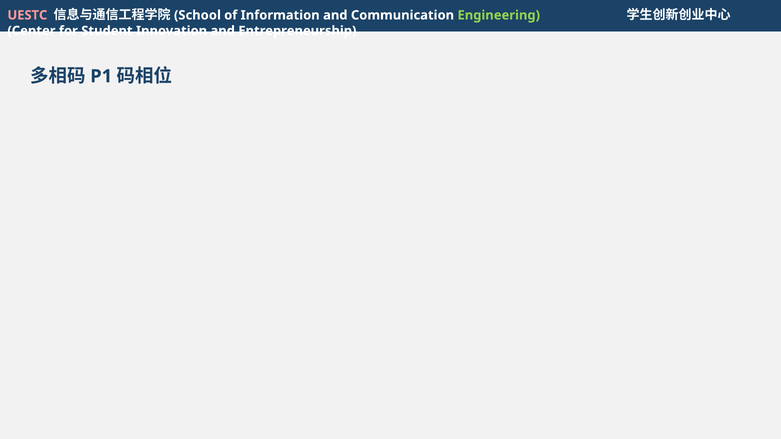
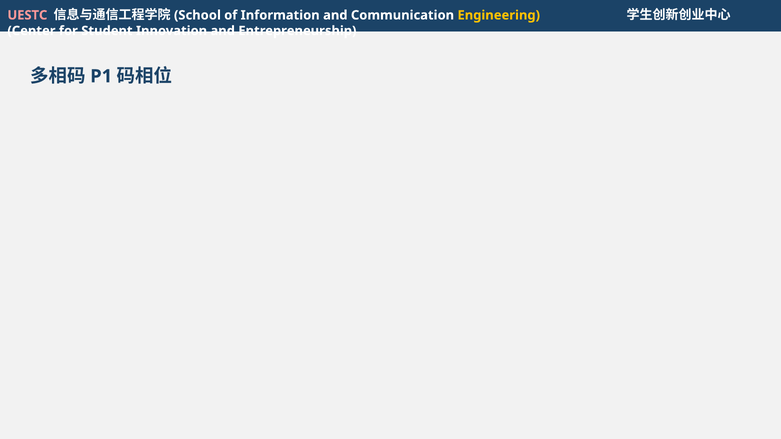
Engineering colour: light green -> yellow (499, 15)
